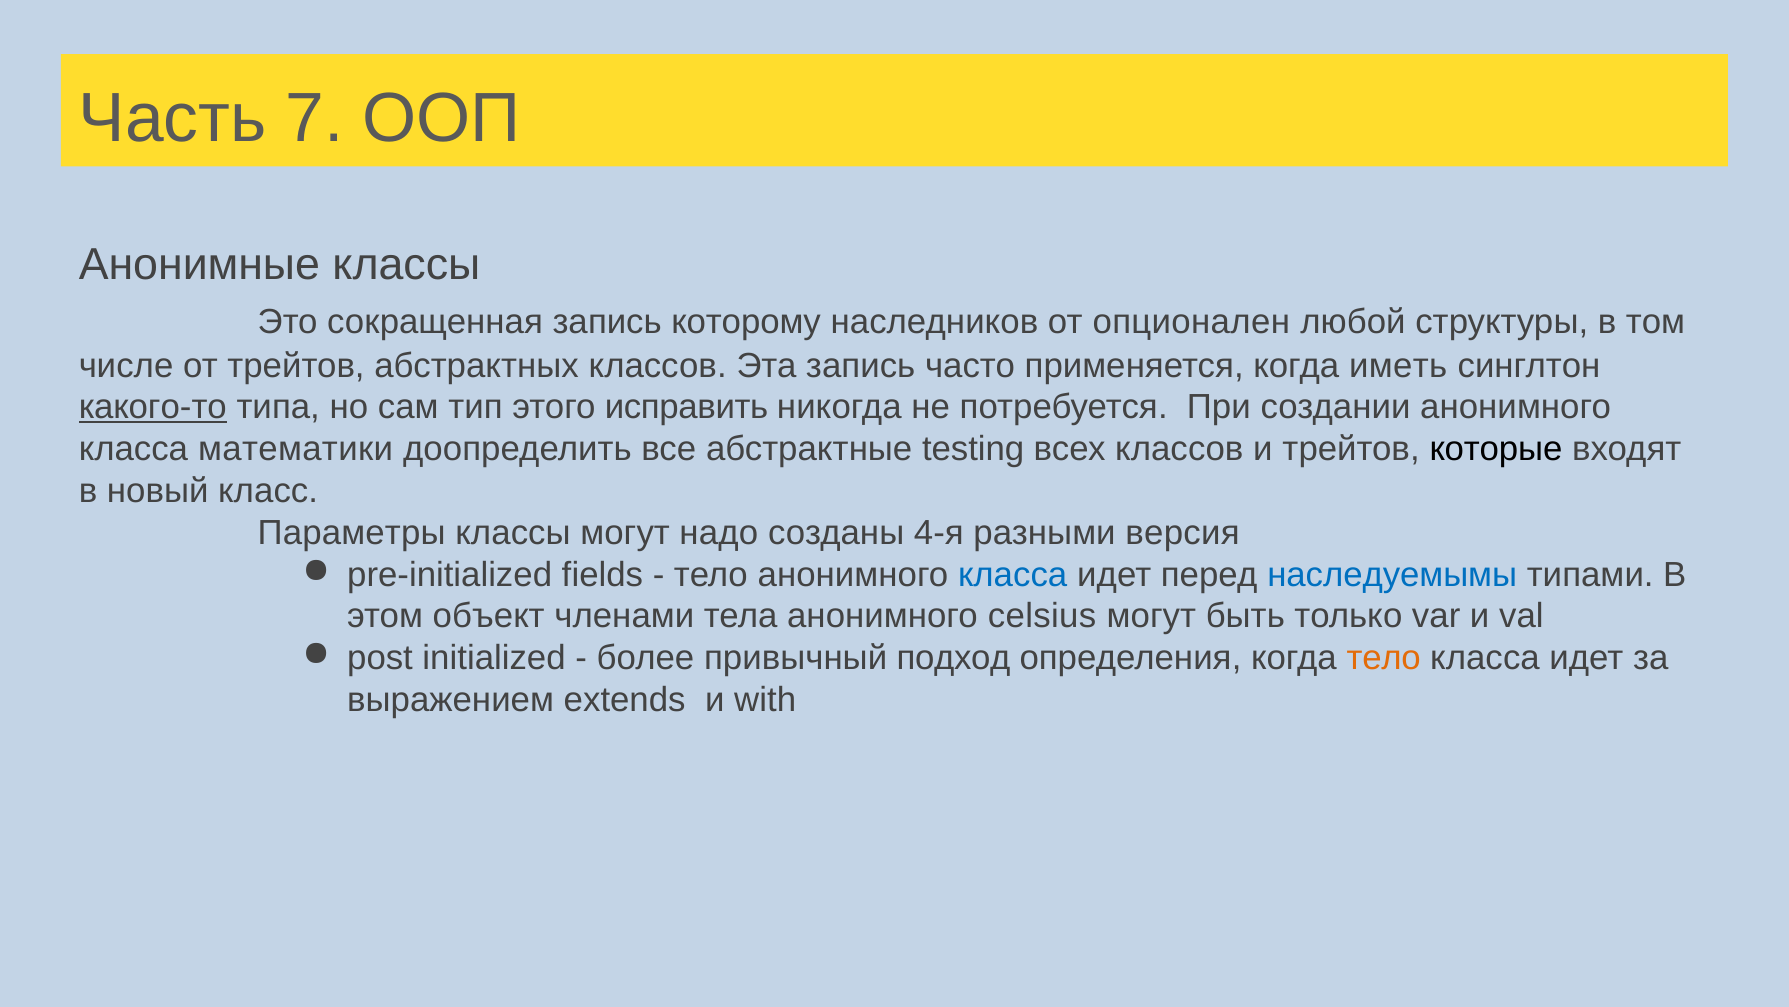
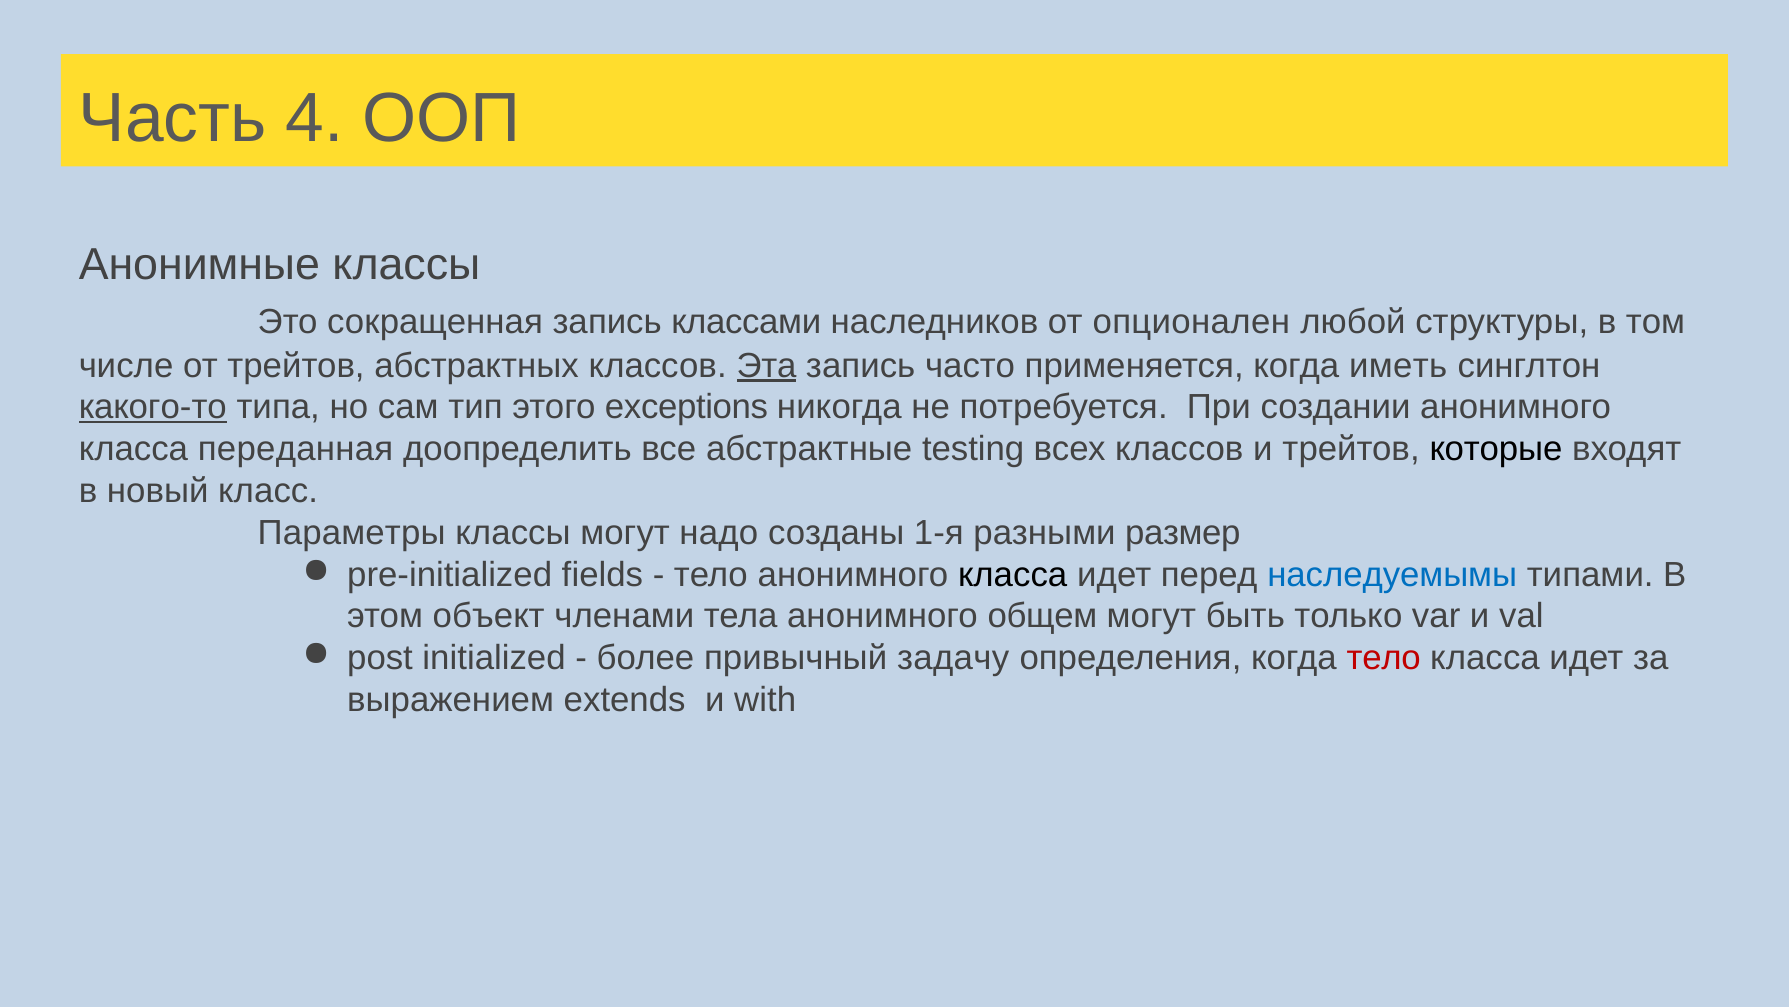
7: 7 -> 4 (315, 119)
которому: которому -> классами (746, 322)
Эта underline: none -> present (767, 365)
исправить: исправить -> exceptions (687, 407)
математики: математики -> переданная (296, 449)
4-я: 4-я -> 1-я (939, 532)
версия: версия -> размер (1183, 532)
класса colour: blue -> black (1013, 574)
celsius: celsius -> общем (1042, 616)
подход: подход -> задачу (953, 658)
тело colour: orange -> red (1384, 658)
